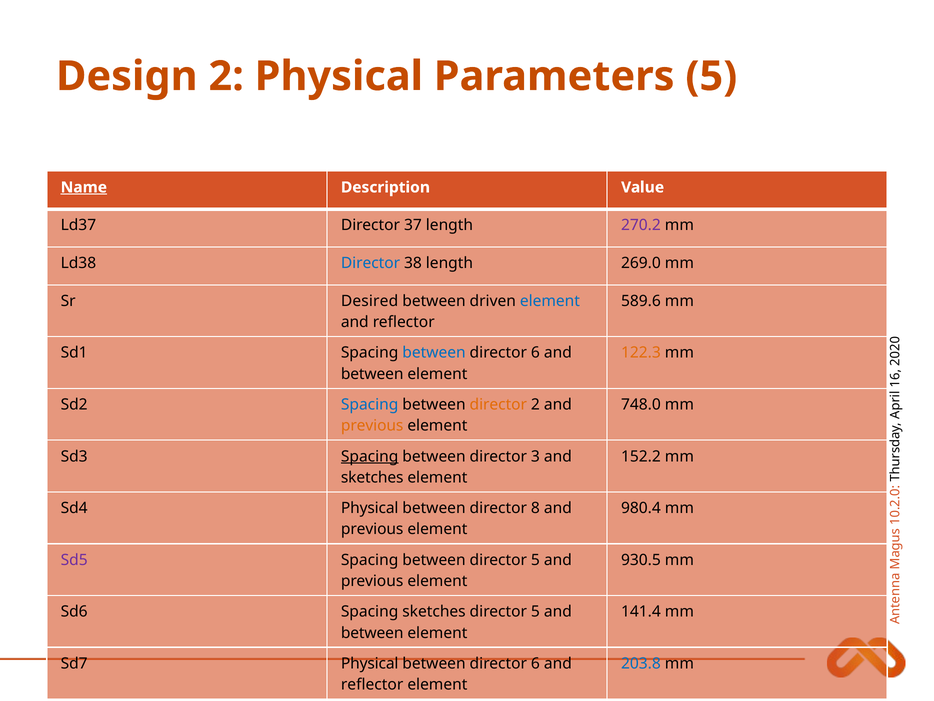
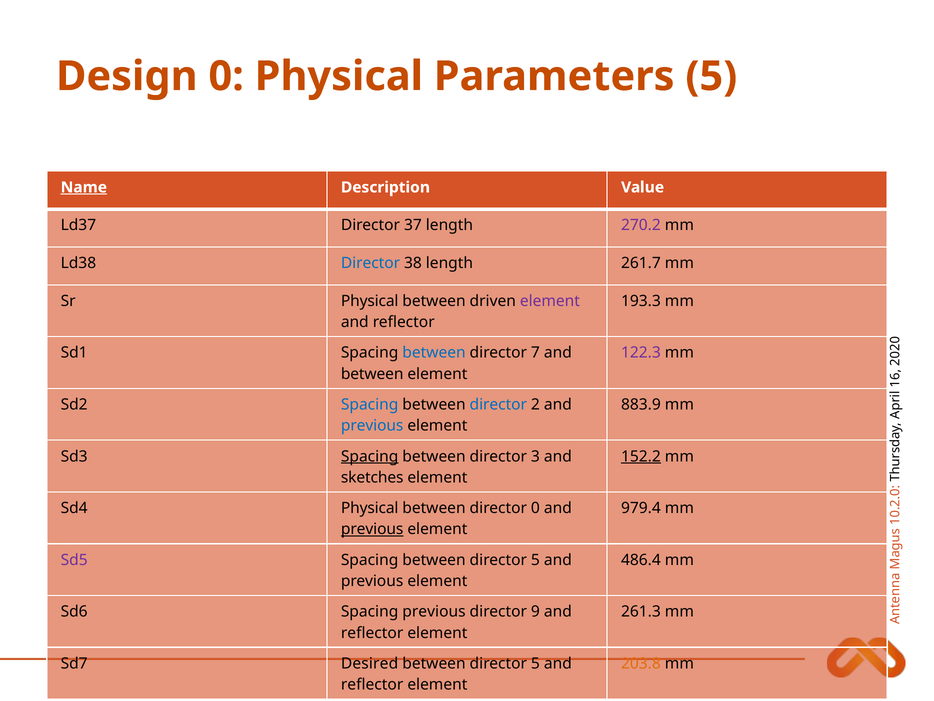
Design 2: 2 -> 0 (226, 76)
269.0: 269.0 -> 261.7 (641, 263)
Sr Desired: Desired -> Physical (370, 301)
element colour: blue -> purple (550, 301)
589.6: 589.6 -> 193.3 (641, 301)
6: 6 -> 7 (535, 353)
122.3 colour: orange -> purple (641, 353)
director colour: orange -> blue (498, 404)
748.0: 748.0 -> 883.9 (641, 404)
previous colour: orange -> blue (372, 425)
152.2 underline: none -> present (641, 456)
director 8: 8 -> 0 (535, 508)
980.4: 980.4 -> 979.4 (641, 508)
previous underline: none -> present (372, 529)
930.5: 930.5 -> 486.4 (641, 560)
Spacing sketches: sketches -> previous (434, 611)
5: 5 -> 9 (535, 611)
141.4: 141.4 -> 261.3 (641, 611)
between: between -> reflector (372, 632)
Sd7 Physical: Physical -> Desired (370, 663)
6: 6 -> 5 (535, 663)
203.8 colour: blue -> orange (641, 663)
